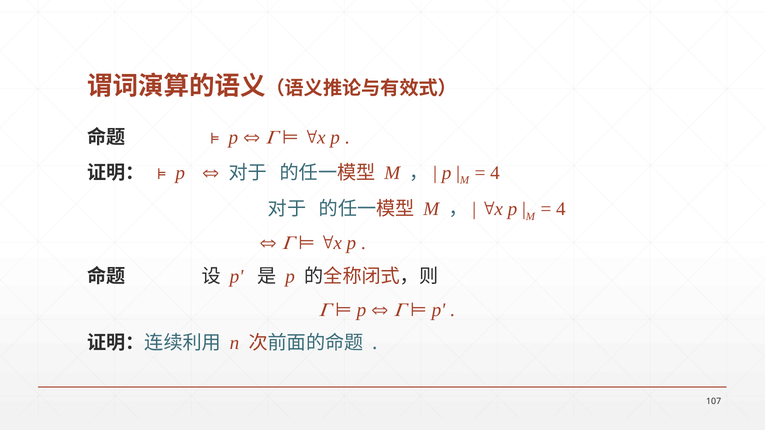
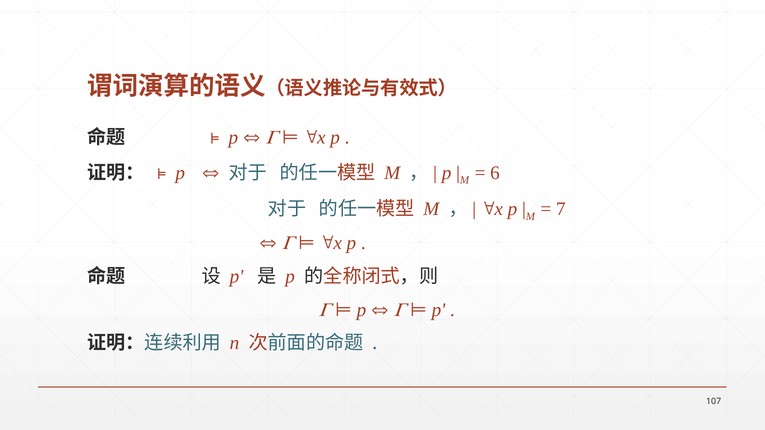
4: 4 -> 6 (495, 173)
4: 4 -> 7 (561, 209)
